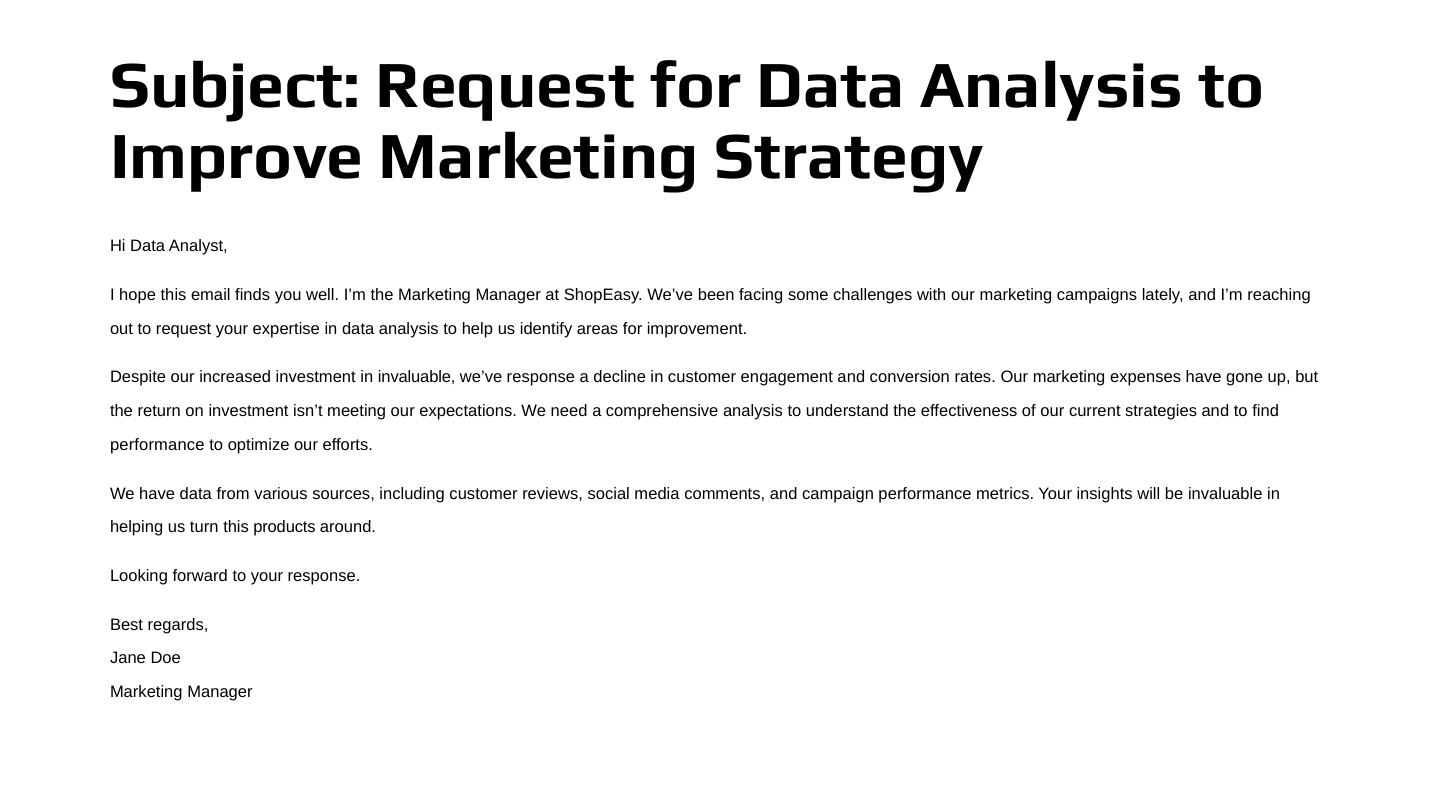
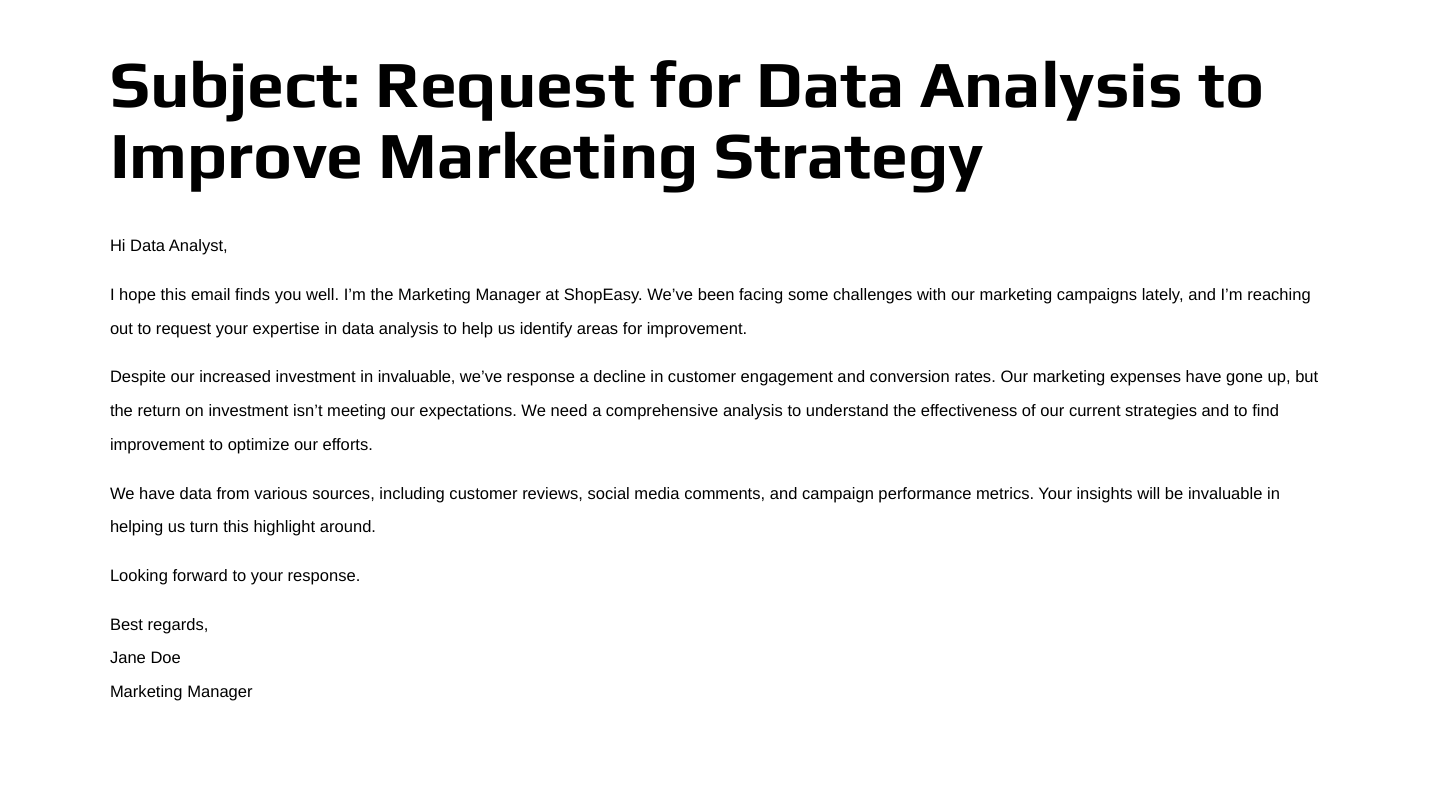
performance: performance -> improvement (157, 445)
products: products -> highlight (284, 528)
